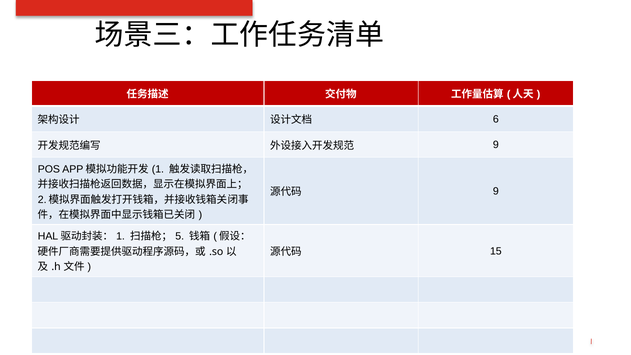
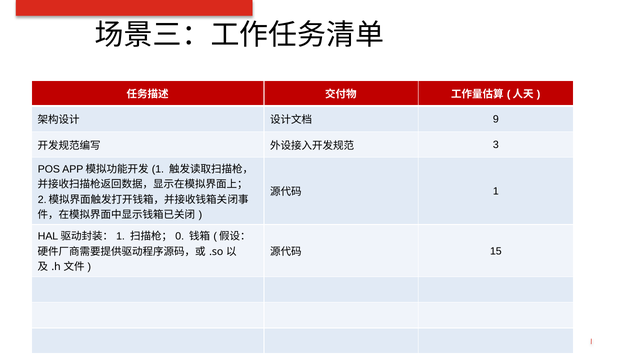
6: 6 -> 9 (496, 119)
9: 9 -> 3 (496, 145)
9: 9 -> 1 (496, 191)
5: 5 -> 0 (180, 236)
